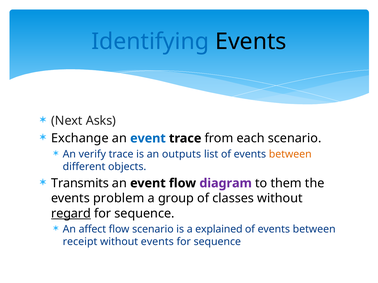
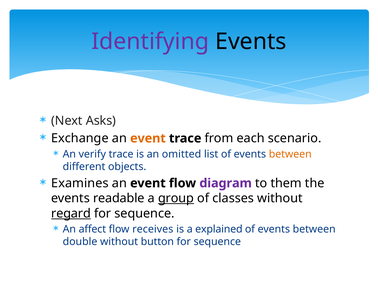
Identifying colour: blue -> purple (150, 41)
event colour: blue -> orange (148, 139)
outputs: outputs -> omitted (182, 154)
Transmits: Transmits -> Examines (80, 184)
problem: problem -> readable (119, 199)
group underline: none -> present (176, 199)
flow scenario: scenario -> receives (153, 230)
receipt: receipt -> double (80, 242)
without events: events -> button (157, 242)
